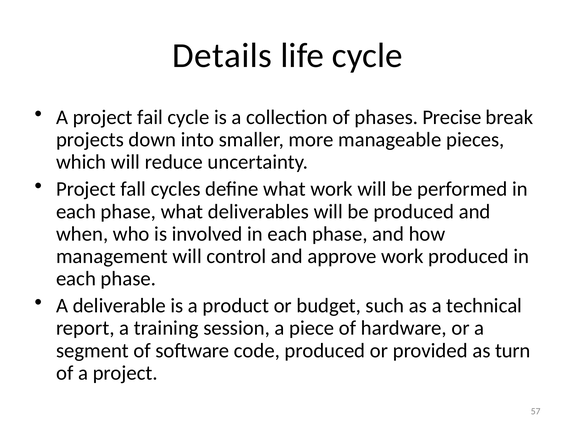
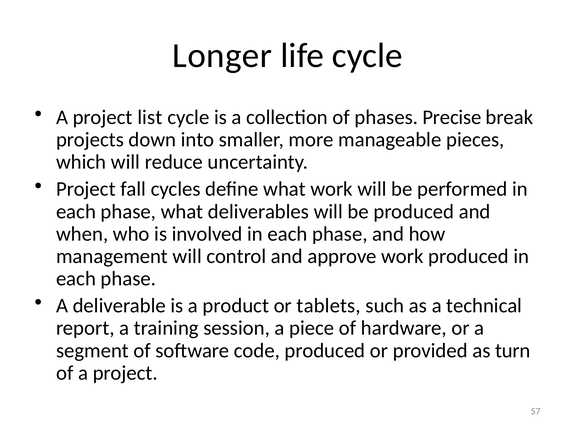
Details: Details -> Longer (222, 56)
fail: fail -> list (150, 117)
budget: budget -> tablets (329, 306)
